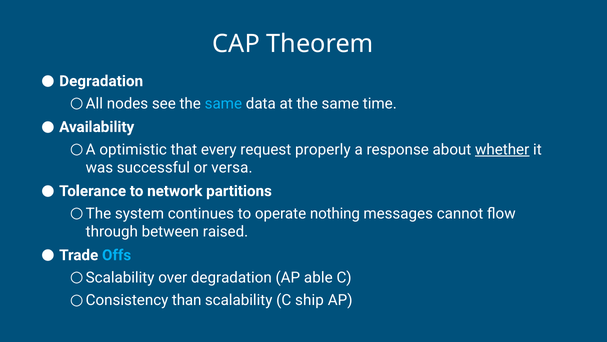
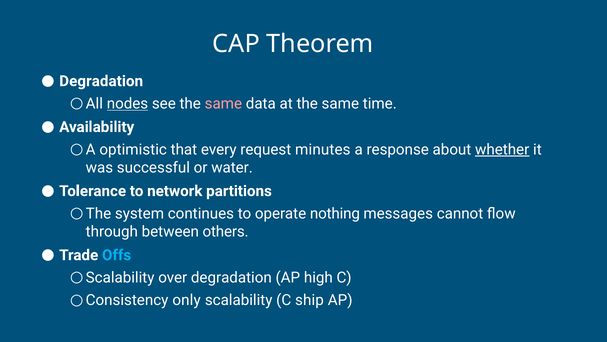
nodes underline: none -> present (127, 104)
same colour: light blue -> pink (223, 104)
properly: properly -> minutes (323, 149)
versa: versa -> water (232, 168)
raised: raised -> others (226, 232)
able: able -> high (318, 277)
than: than -> only (187, 300)
